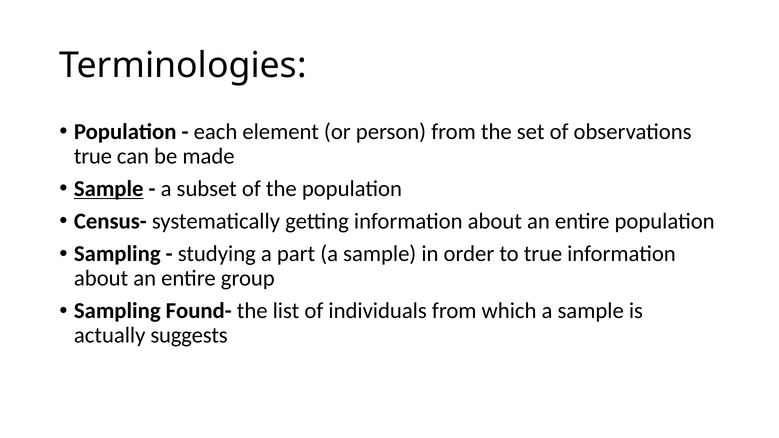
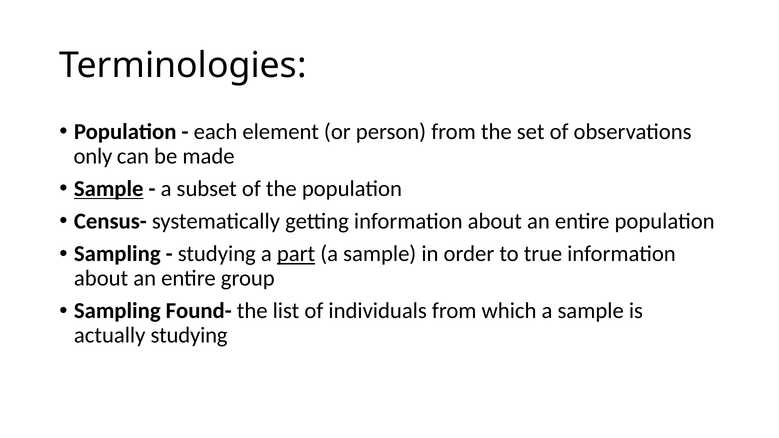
true: true -> only (93, 156)
part underline: none -> present (296, 254)
actually suggests: suggests -> studying (189, 336)
